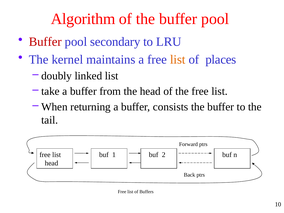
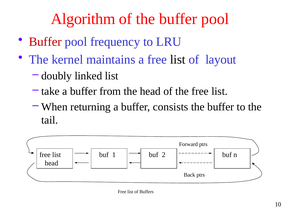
secondary: secondary -> frequency (115, 42)
list colour: orange -> black (178, 60)
places: places -> layout (221, 60)
